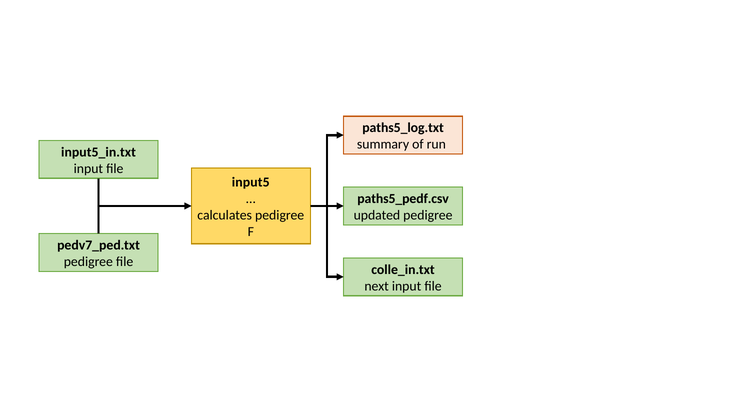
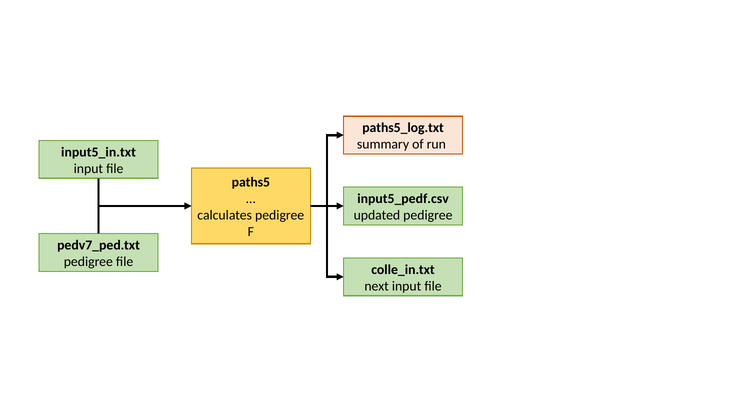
input5: input5 -> paths5 (251, 182)
paths5_pedf.csv: paths5_pedf.csv -> input5_pedf.csv (403, 199)
